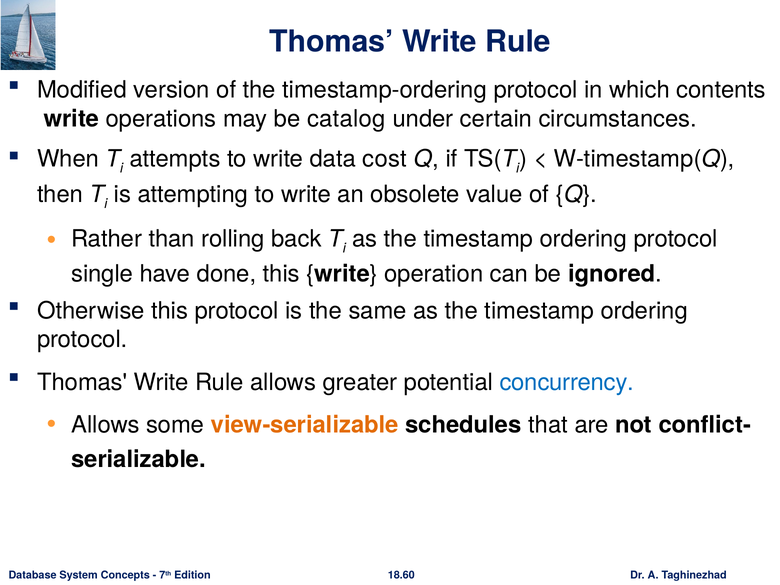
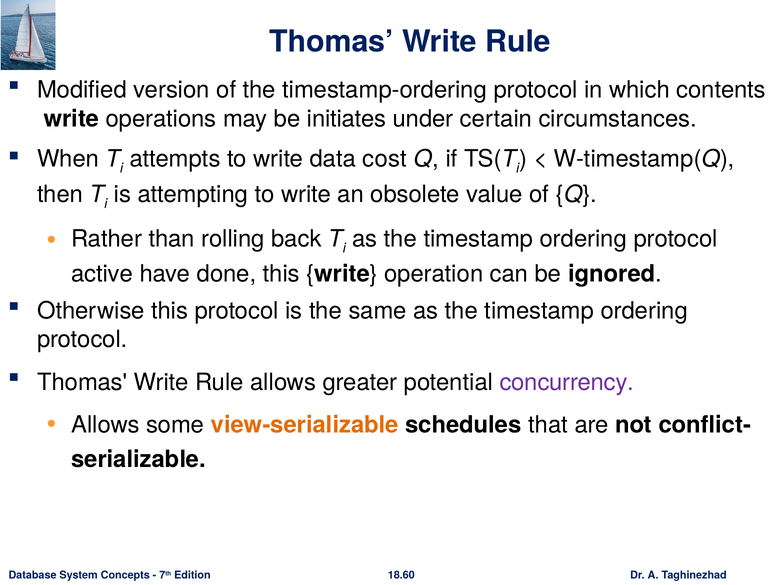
catalog: catalog -> initiates (347, 119)
single: single -> active (102, 274)
concurrency colour: blue -> purple (567, 382)
